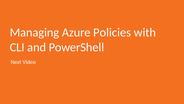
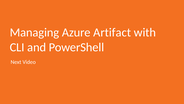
Policies: Policies -> Artifact (112, 32)
